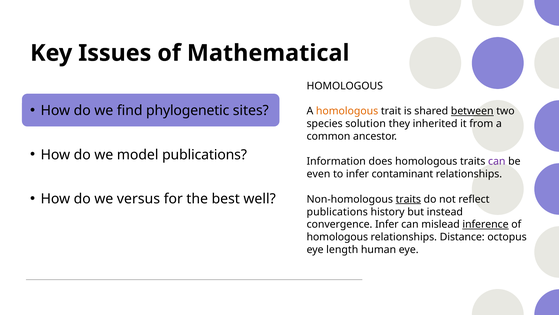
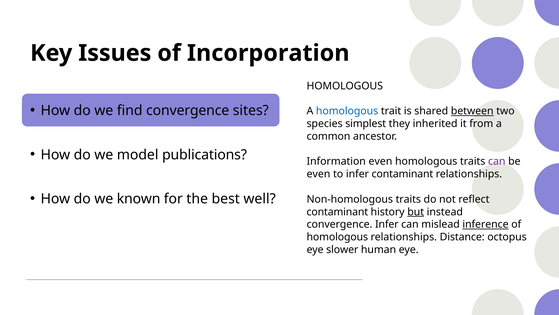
Mathematical: Mathematical -> Incorporation (268, 53)
find phylogenetic: phylogenetic -> convergence (188, 110)
homologous colour: orange -> blue (347, 111)
solution: solution -> simplest (366, 123)
Information does: does -> even (380, 161)
versus: versus -> known (139, 199)
traits underline: present -> none (408, 199)
publications: publications -> contaminant (337, 211)
but underline: none -> present (416, 211)
length: length -> slower (342, 249)
